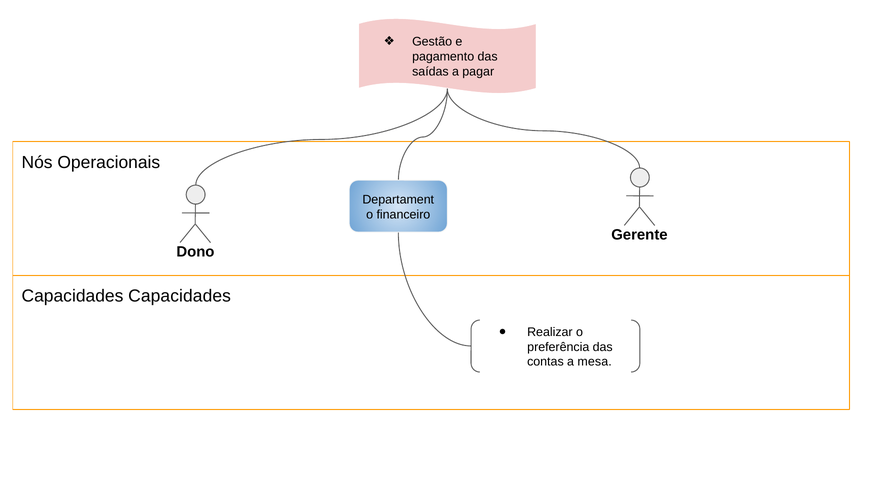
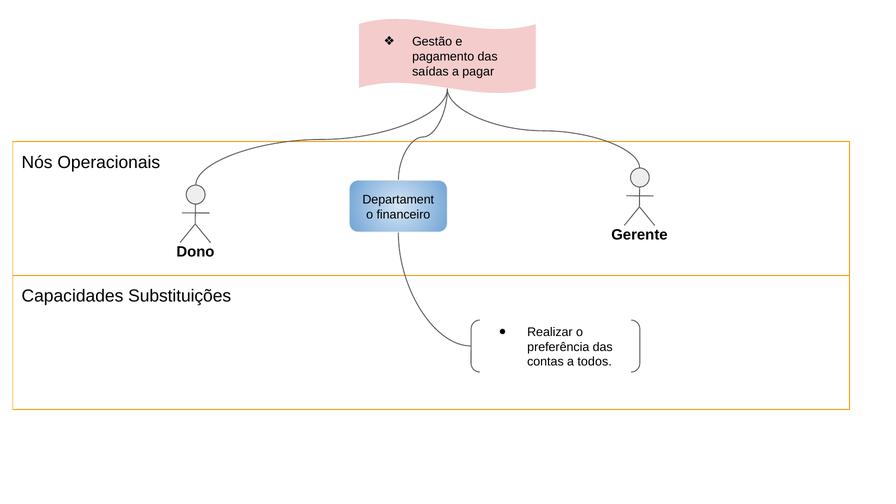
Capacidades Capacidades: Capacidades -> Substituições (180, 296)
mesa: mesa -> todos (595, 362)
